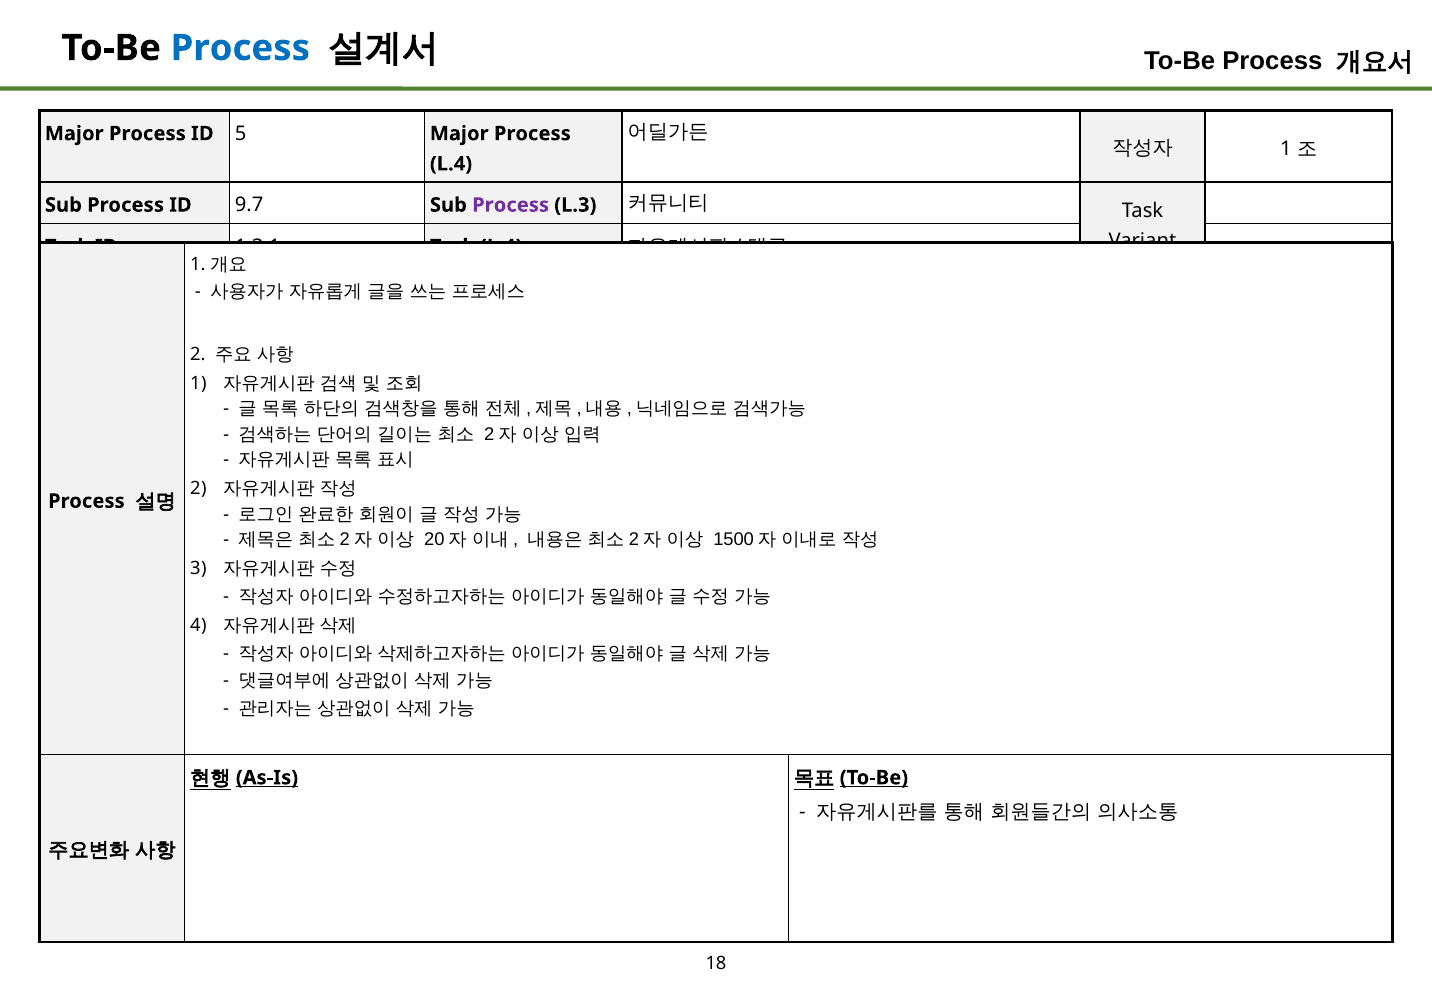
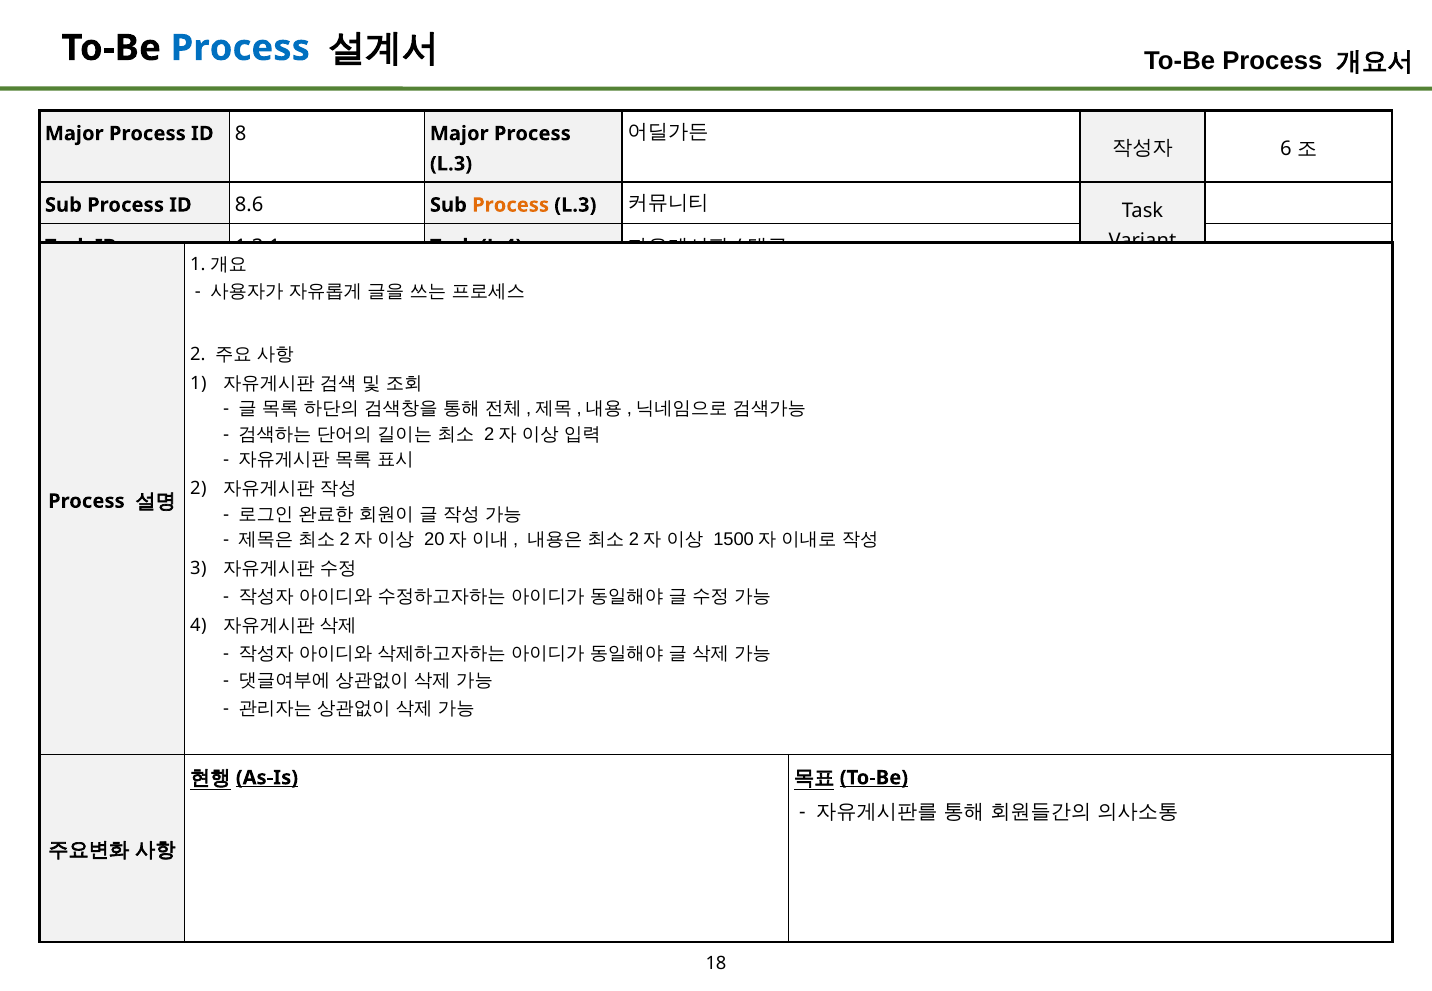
5: 5 -> 8 (241, 134)
1: 1 -> 6 (1286, 149)
L.4: L.4 -> L.3 (451, 164)
9.7: 9.7 -> 8.6 (249, 205)
Process colour: purple -> orange (511, 205)
